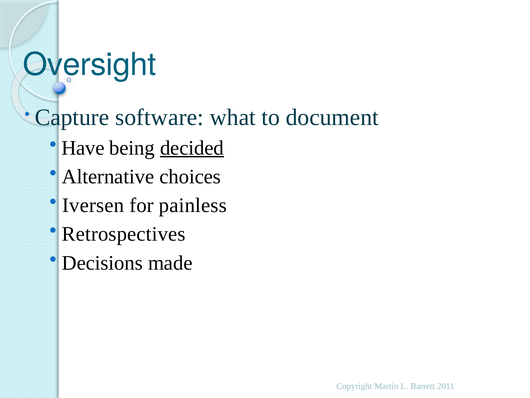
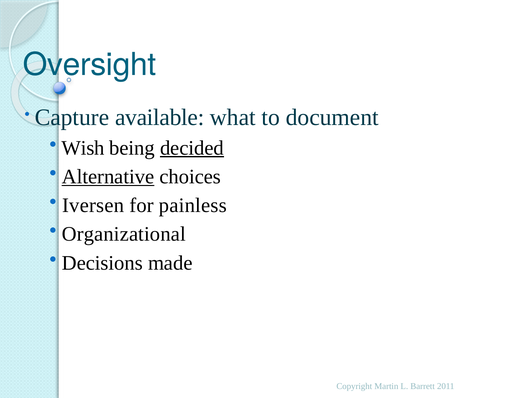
software: software -> available (160, 117)
Have: Have -> Wish (83, 148)
Alternative underline: none -> present (108, 176)
Retrospectives: Retrospectives -> Organizational (124, 234)
